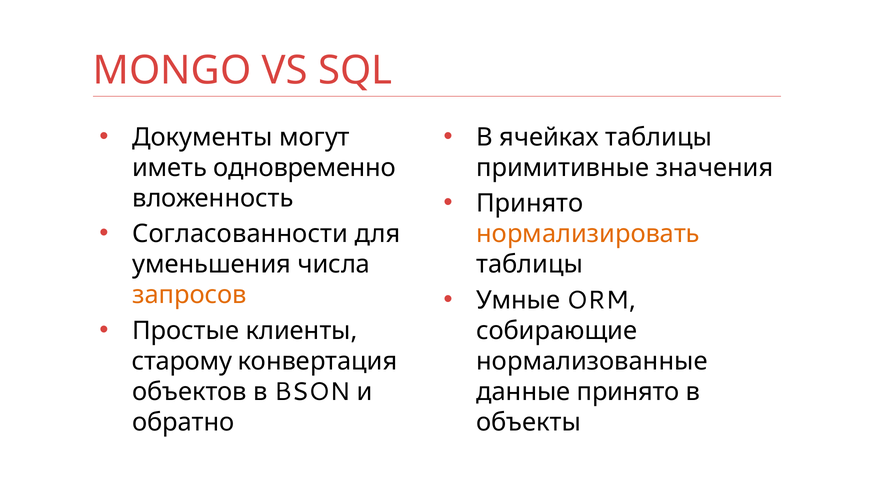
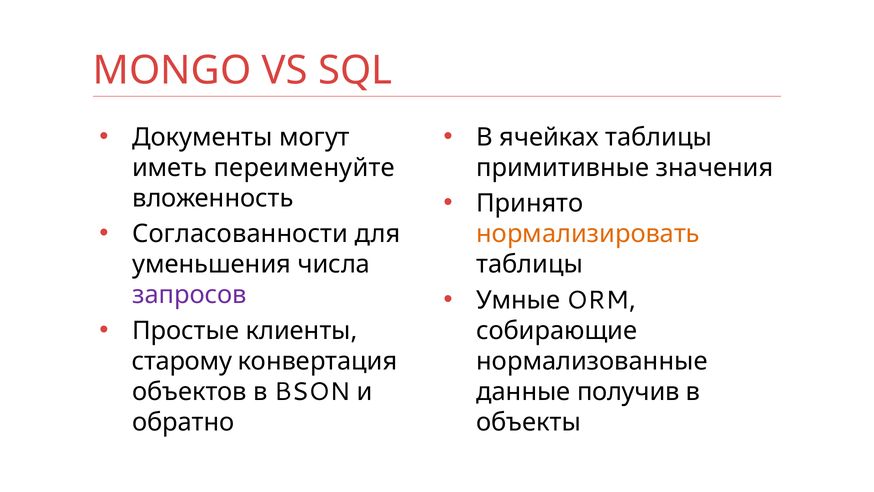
одновременно: одновременно -> переименуйте (304, 168)
запросов colour: orange -> purple (189, 295)
данные принято: принято -> получив (628, 392)
